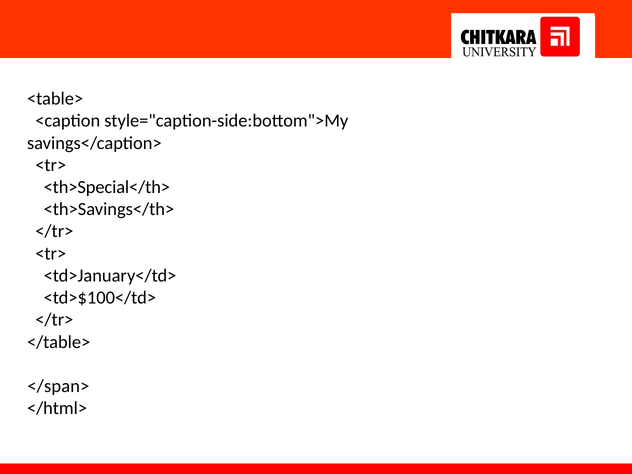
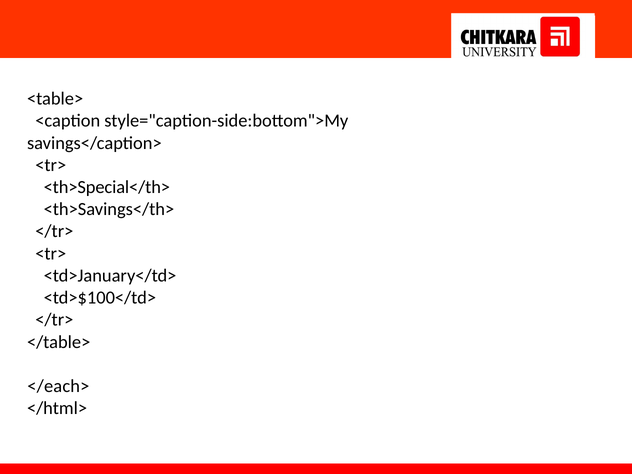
</span>: </span> -> </each> (58, 386)
